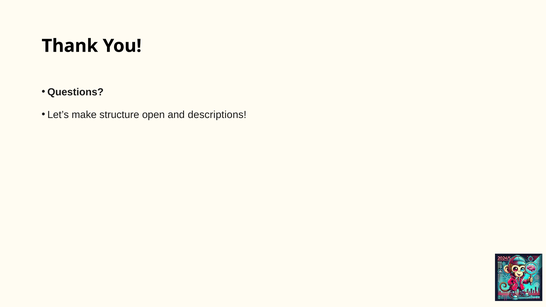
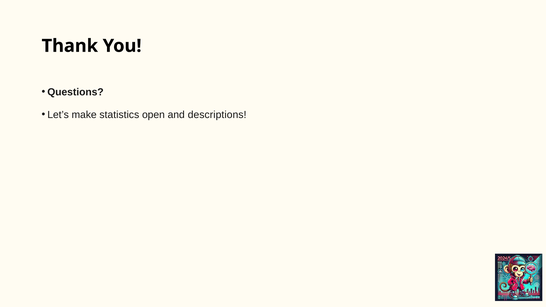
structure: structure -> statistics (119, 115)
